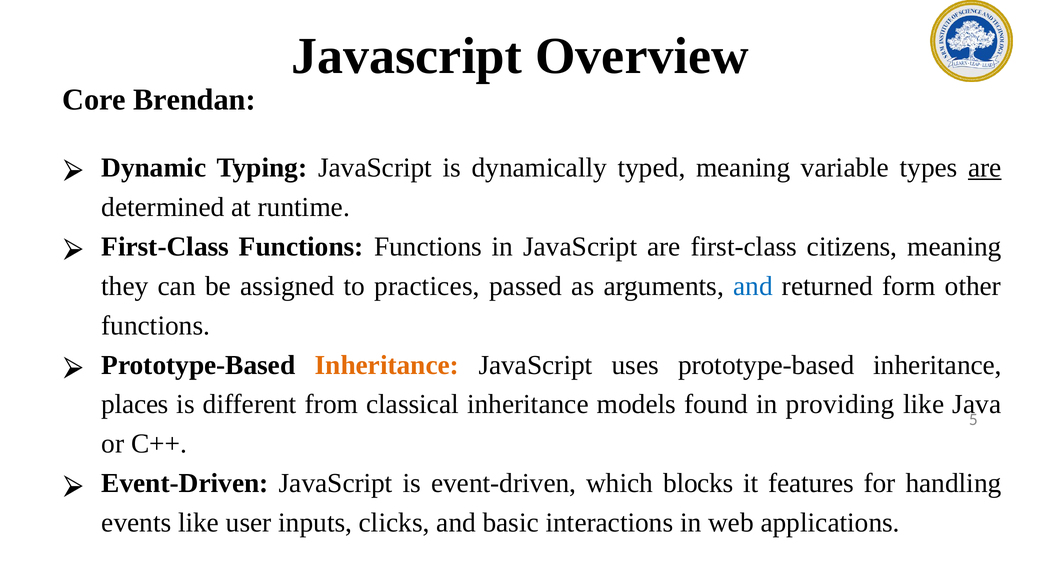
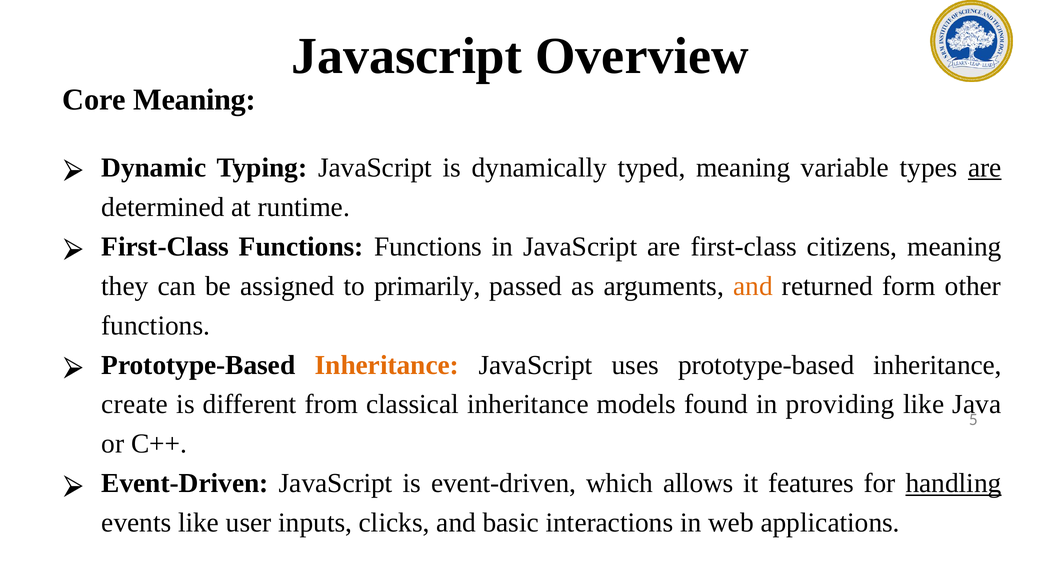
Core Brendan: Brendan -> Meaning (195, 100)
practices: practices -> primarily (427, 286)
and colour: blue -> orange (753, 286)
places: places -> create (135, 404)
blocks: blocks -> allows (698, 483)
handling underline: none -> present (954, 483)
